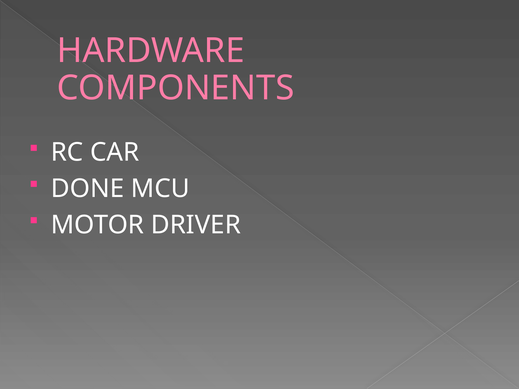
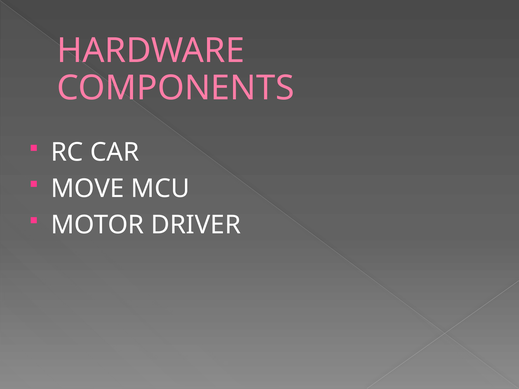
DONE: DONE -> MOVE (88, 189)
